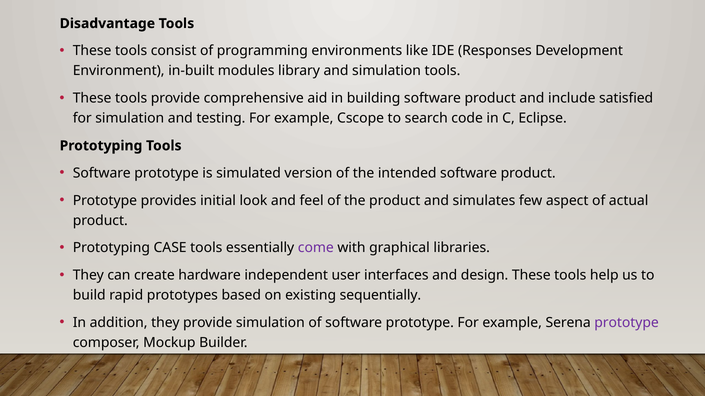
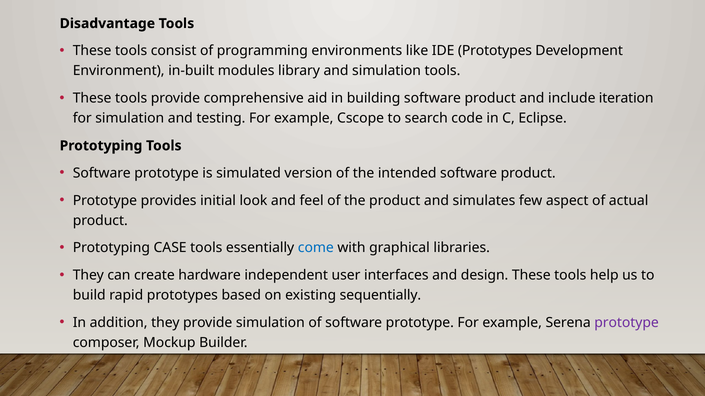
IDE Responses: Responses -> Prototypes (495, 51)
satisfied: satisfied -> iteration (626, 98)
come colour: purple -> blue (316, 248)
